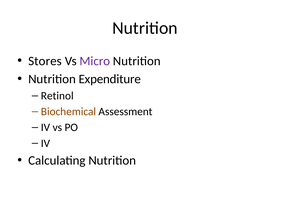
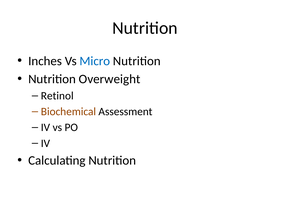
Stores: Stores -> Inches (45, 61)
Micro colour: purple -> blue (95, 61)
Expenditure: Expenditure -> Overweight (110, 79)
